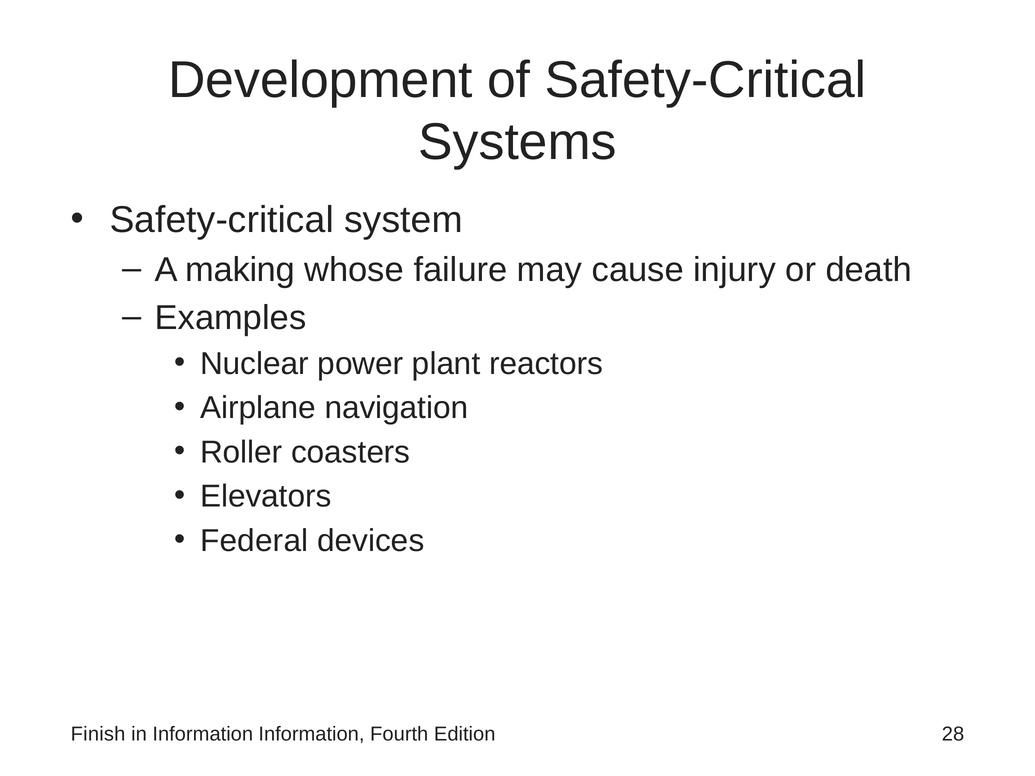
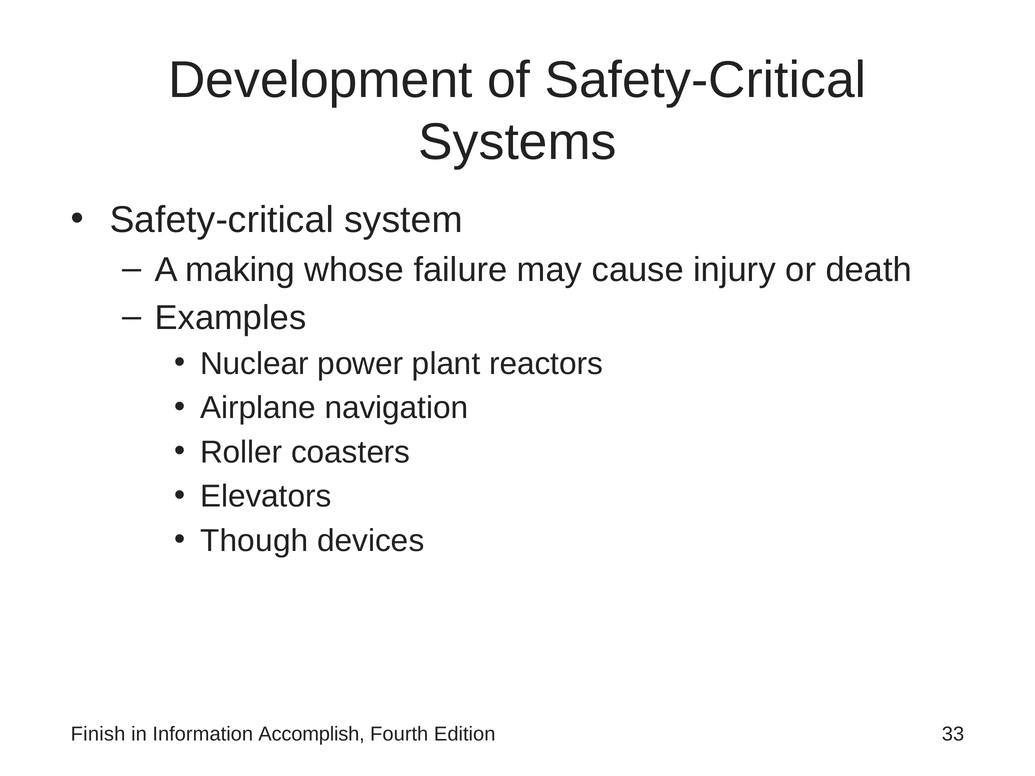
Federal: Federal -> Though (254, 541)
Information Information: Information -> Accomplish (312, 734)
28: 28 -> 33 (953, 734)
